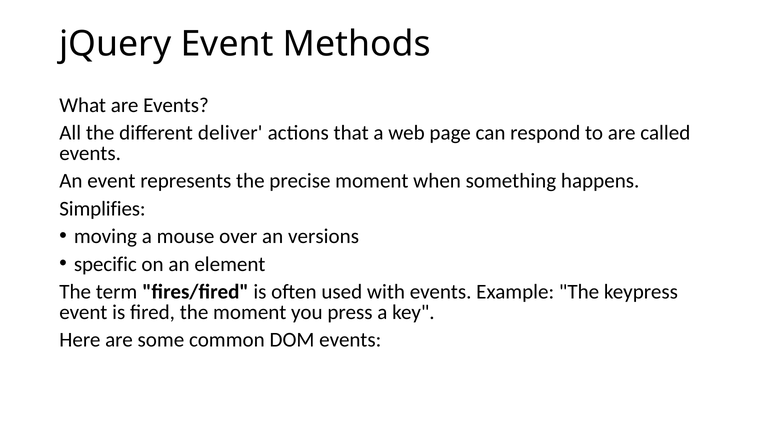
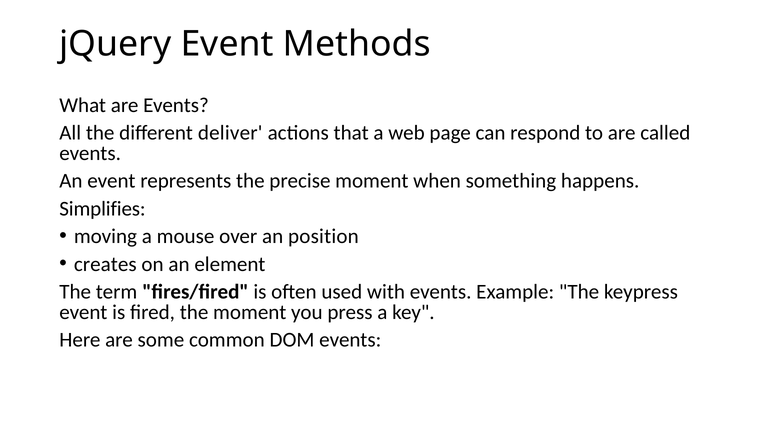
versions: versions -> position (323, 237)
specific: specific -> creates (105, 264)
